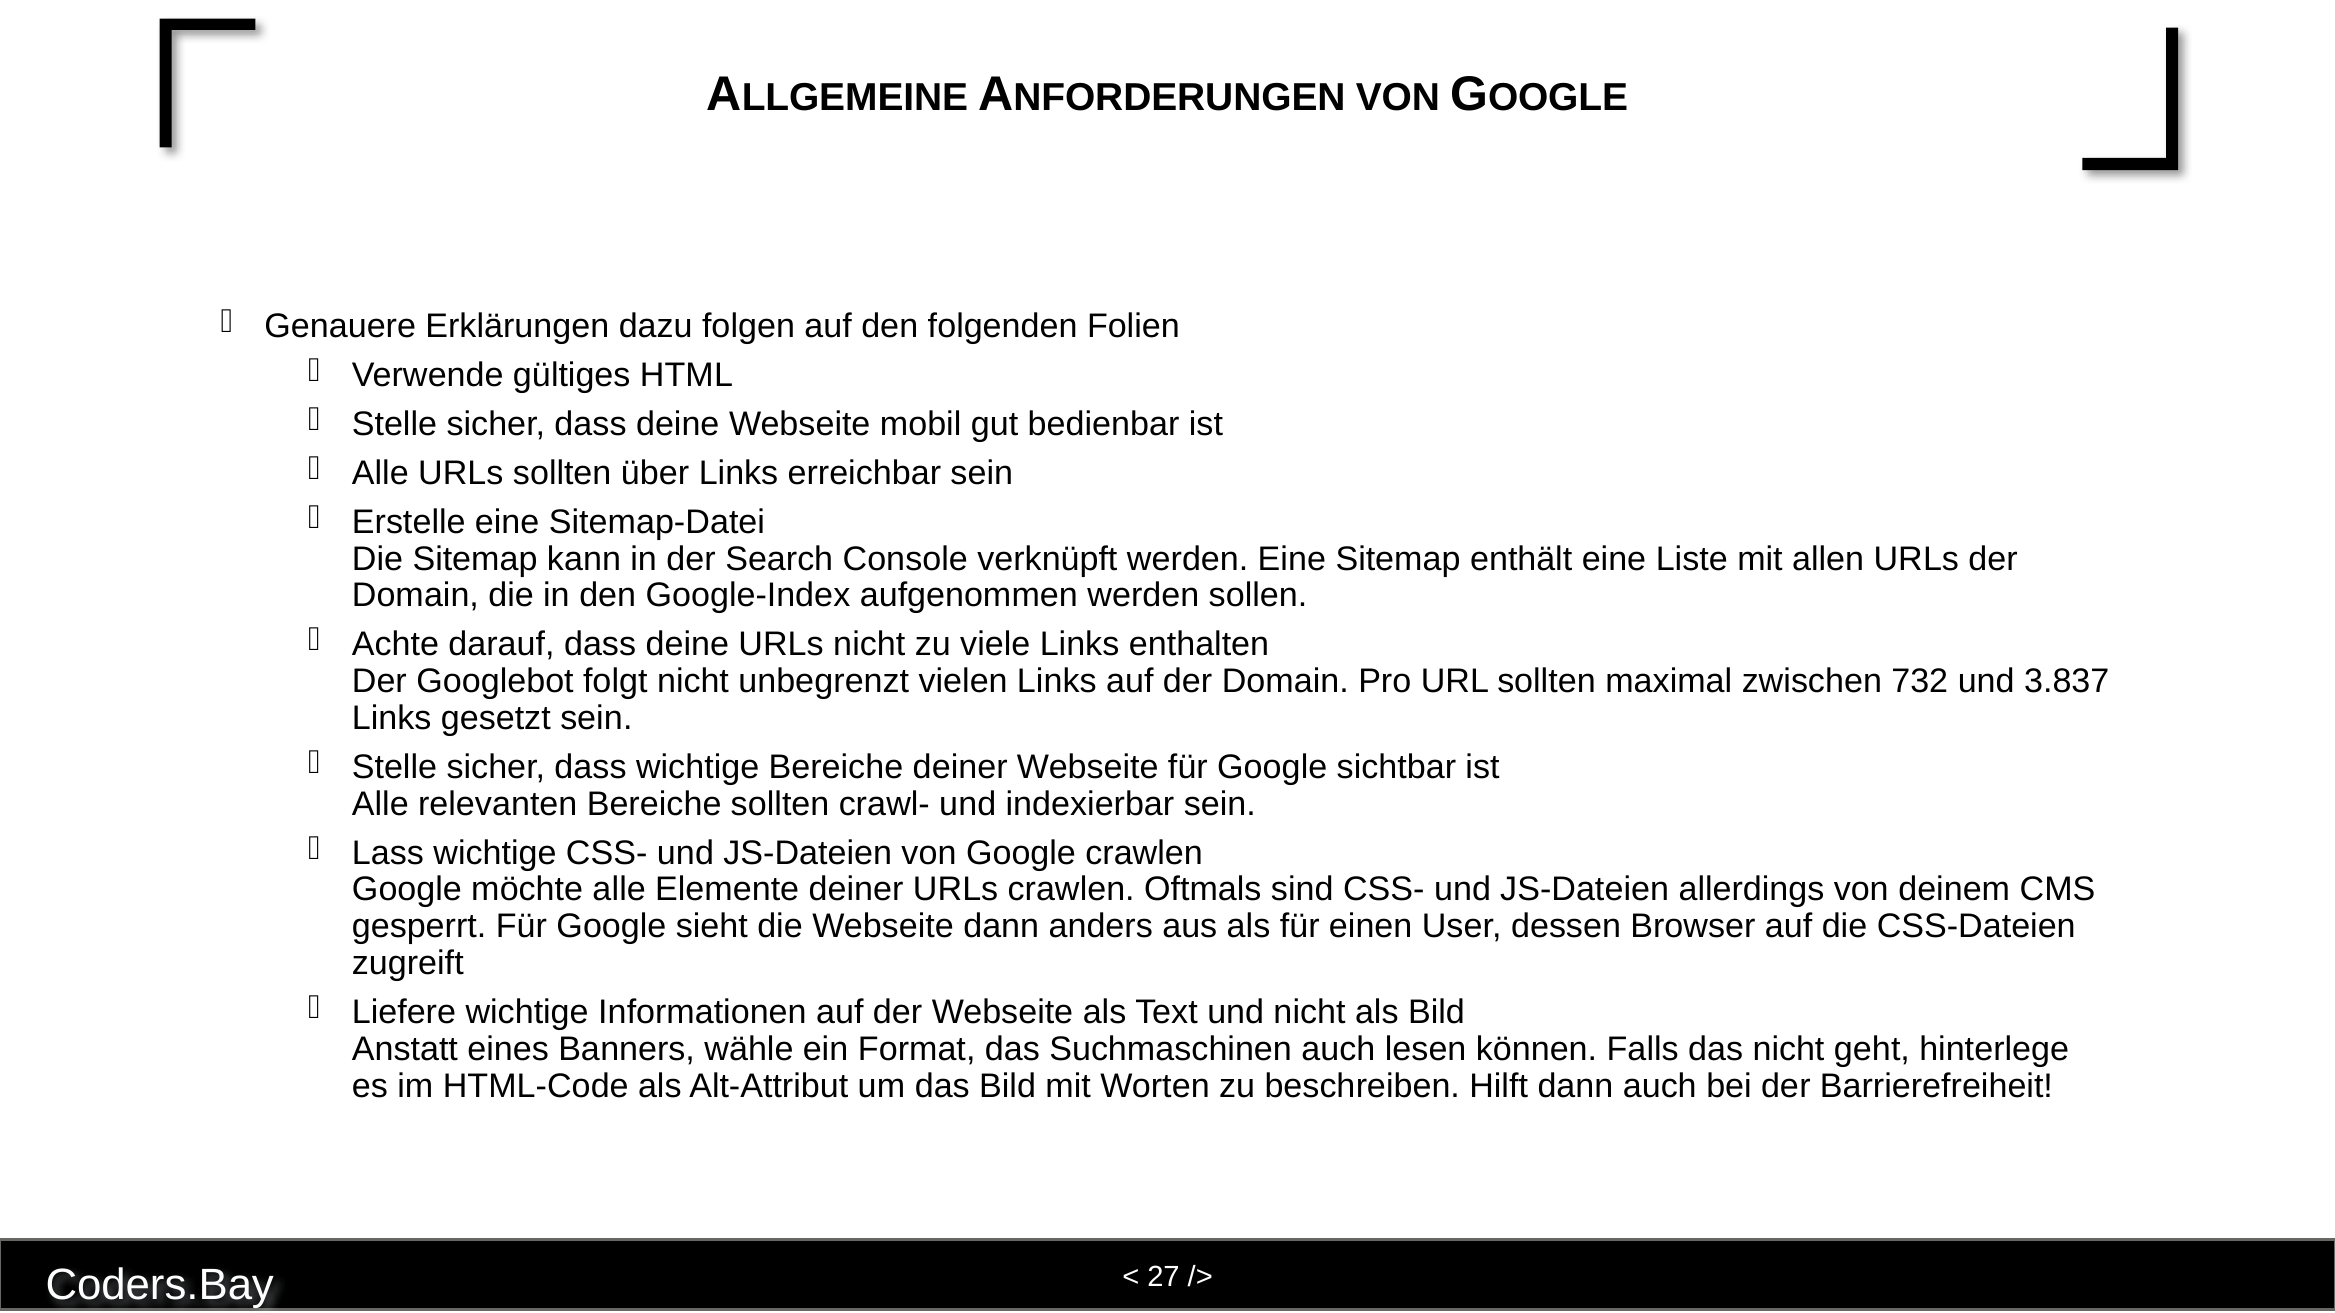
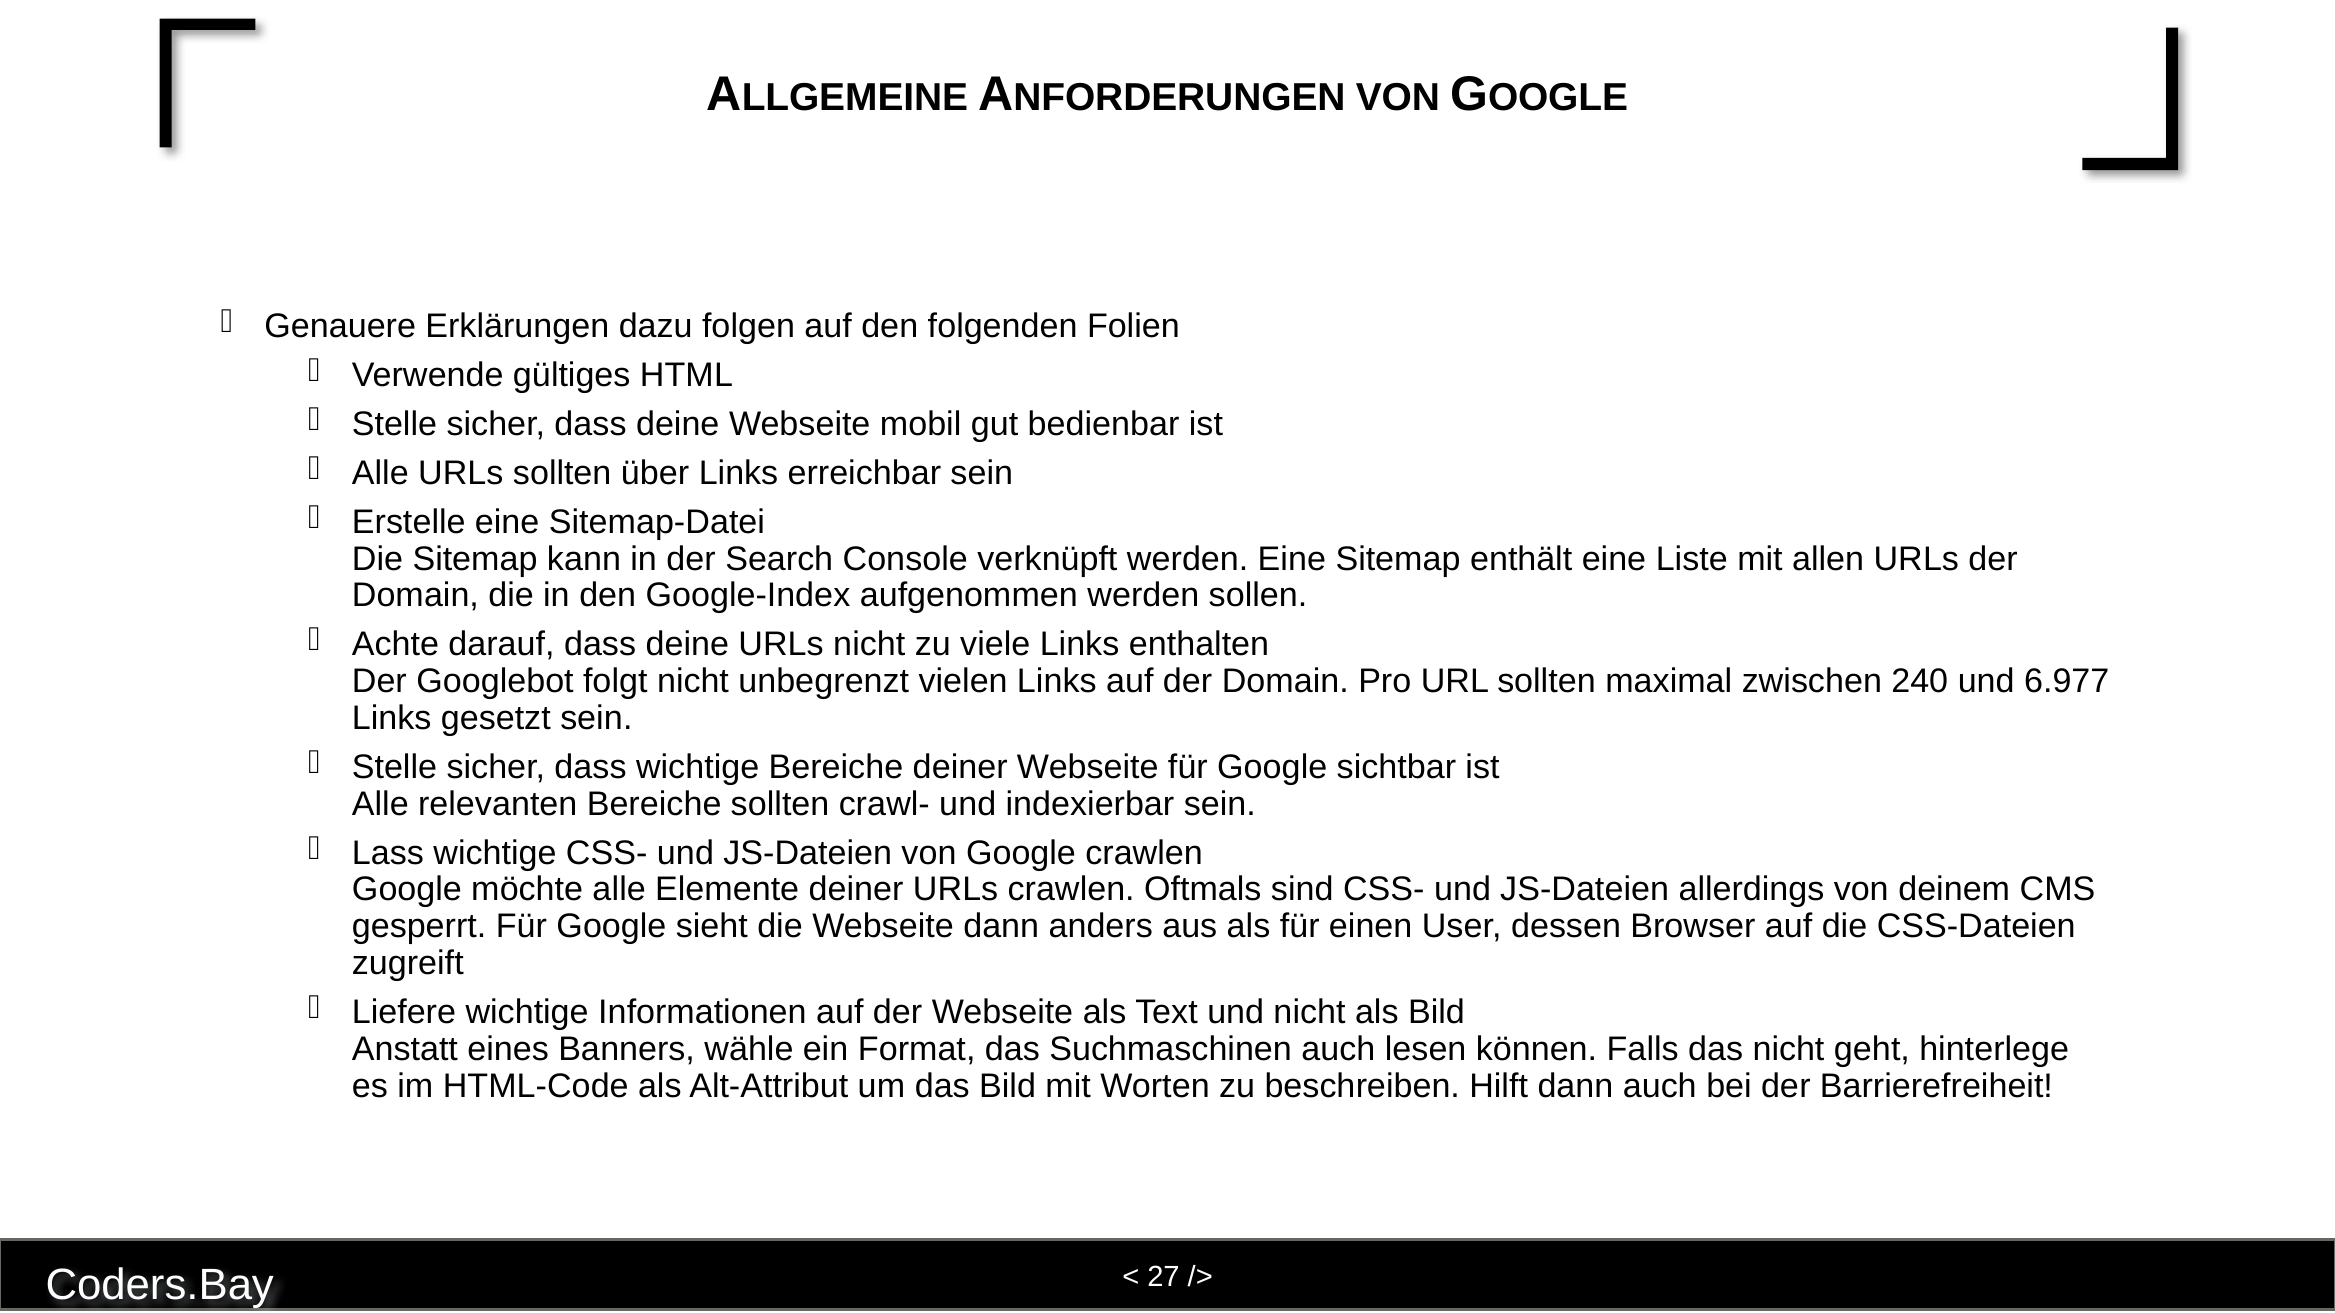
732: 732 -> 240 (1920, 682)
3.837: 3.837 -> 6.977 (2067, 682)
